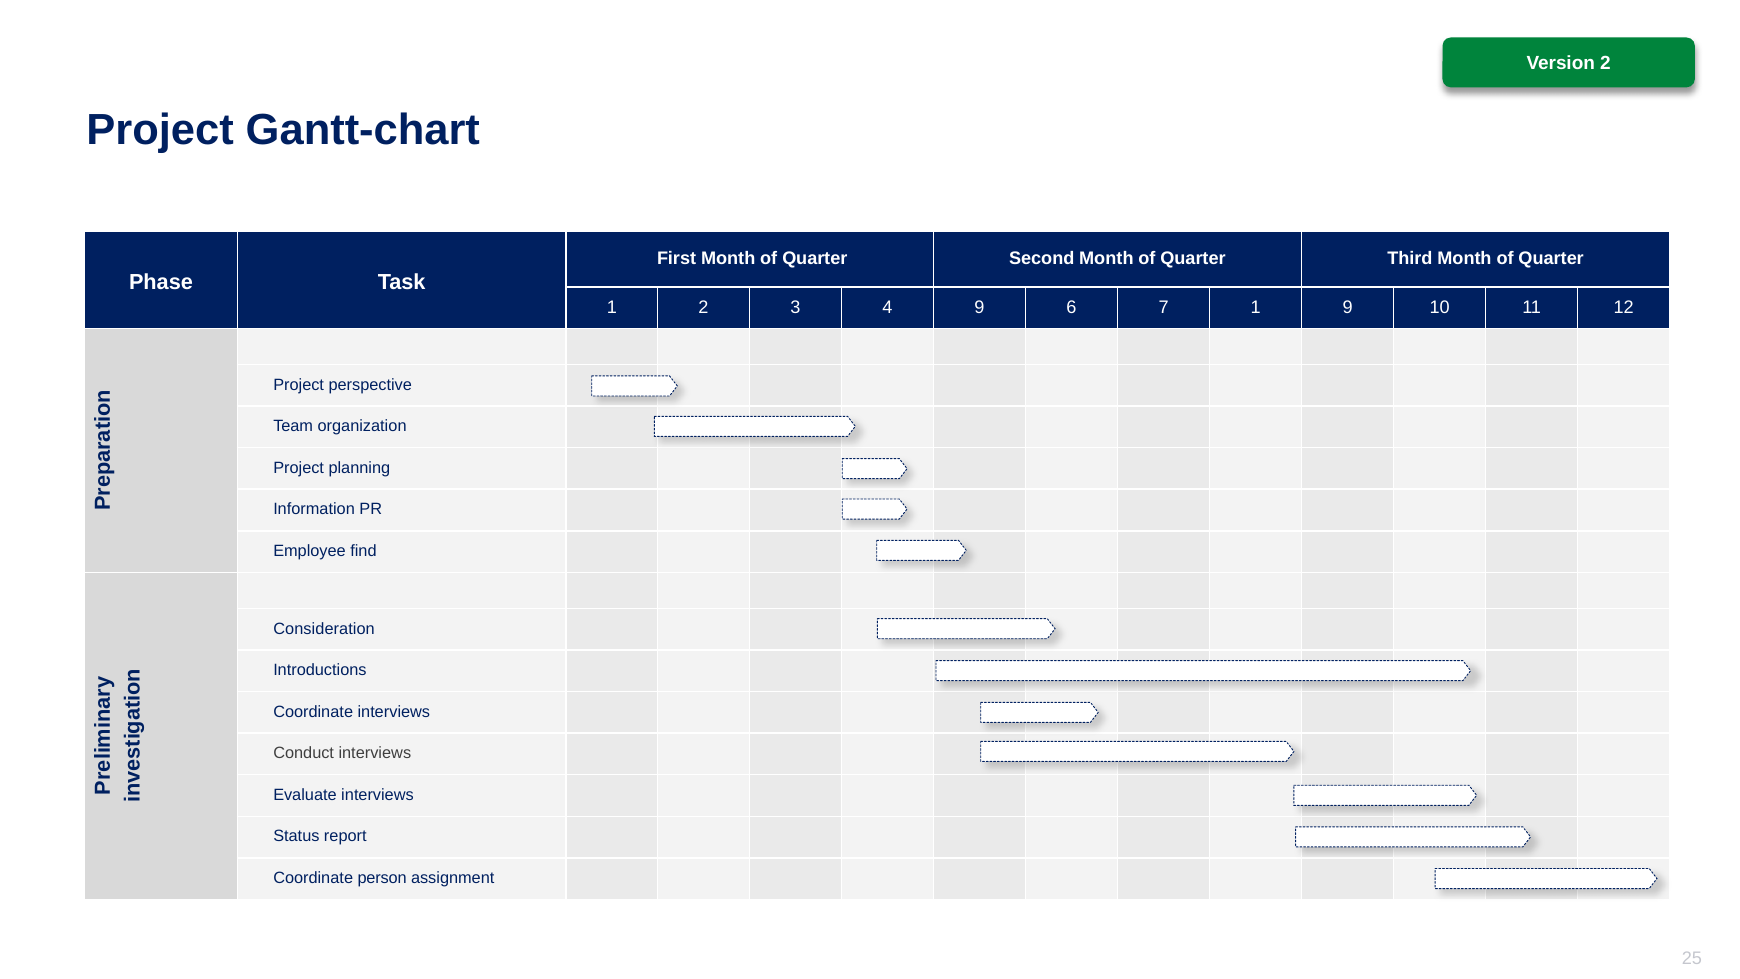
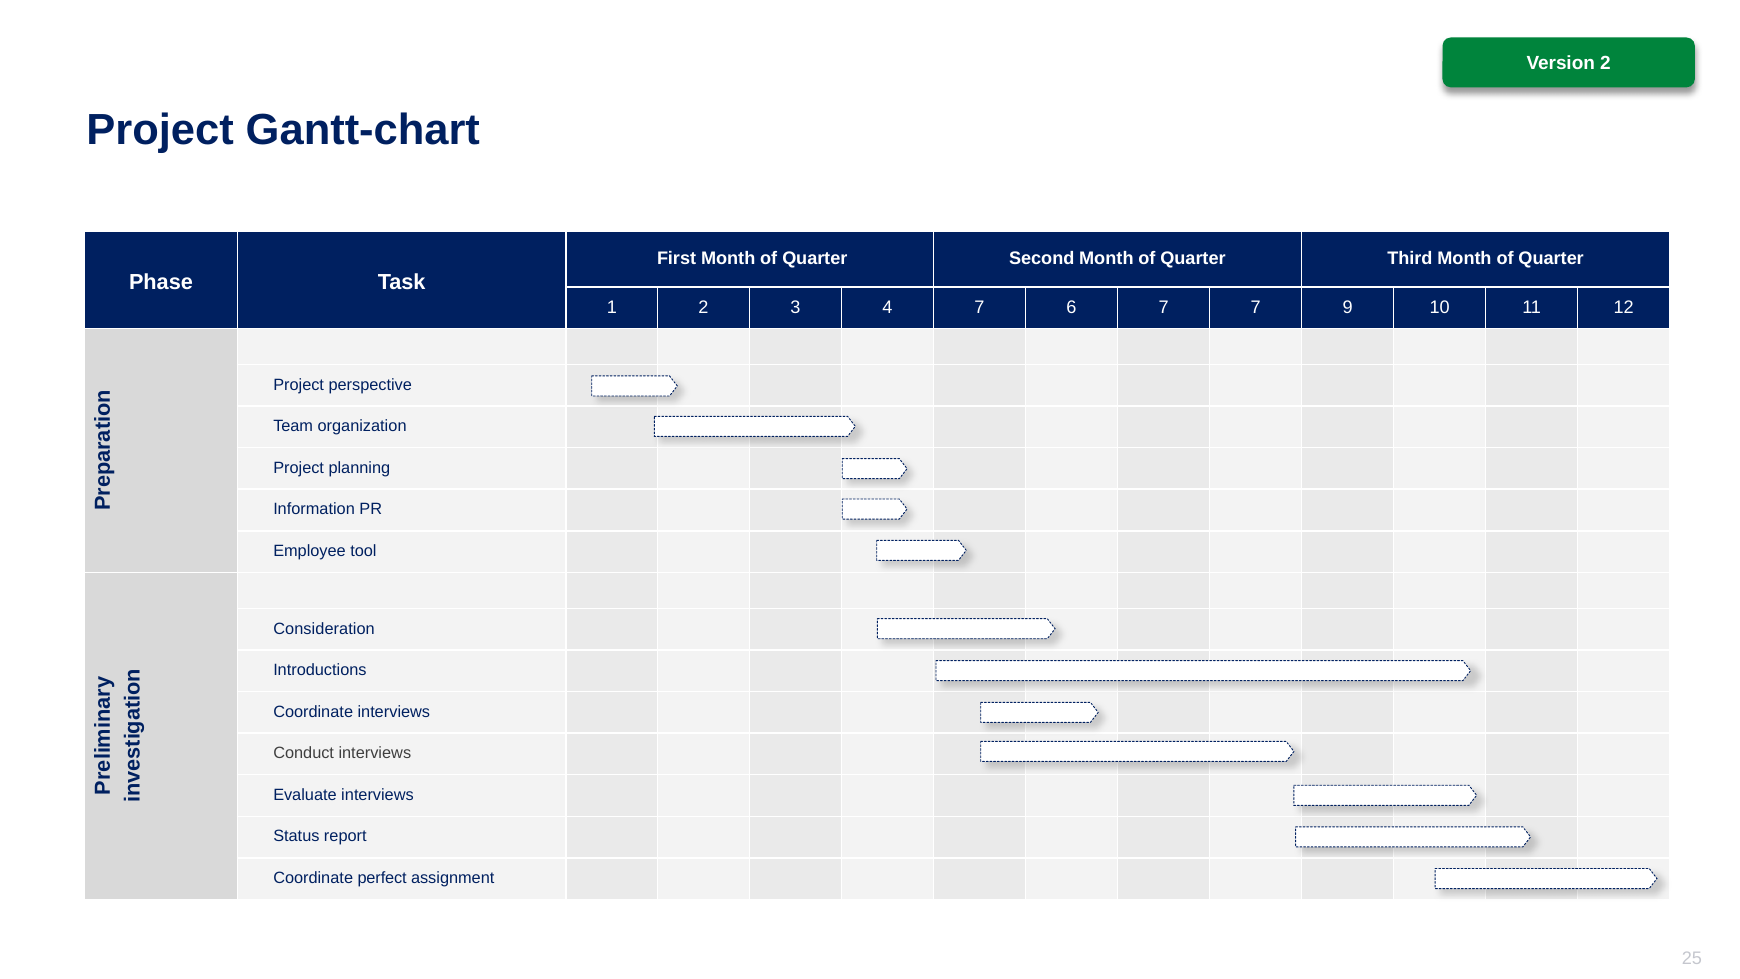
4 9: 9 -> 7 (980, 307)
7 1: 1 -> 7 (1256, 307)
find: find -> tool (363, 551)
person: person -> perfect (382, 878)
